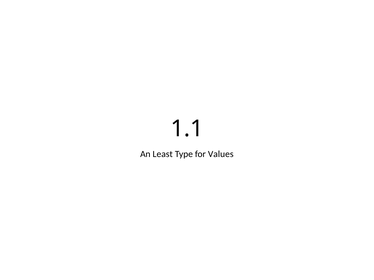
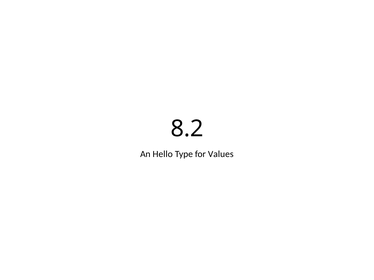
1.1: 1.1 -> 8.2 (187, 129)
Least: Least -> Hello (163, 154)
